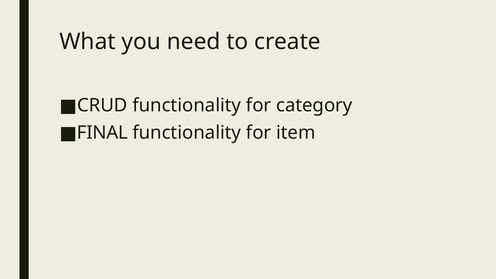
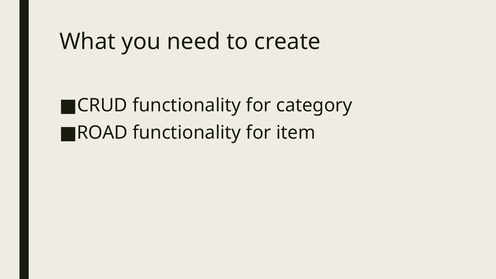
FINAL: FINAL -> ROAD (102, 133)
